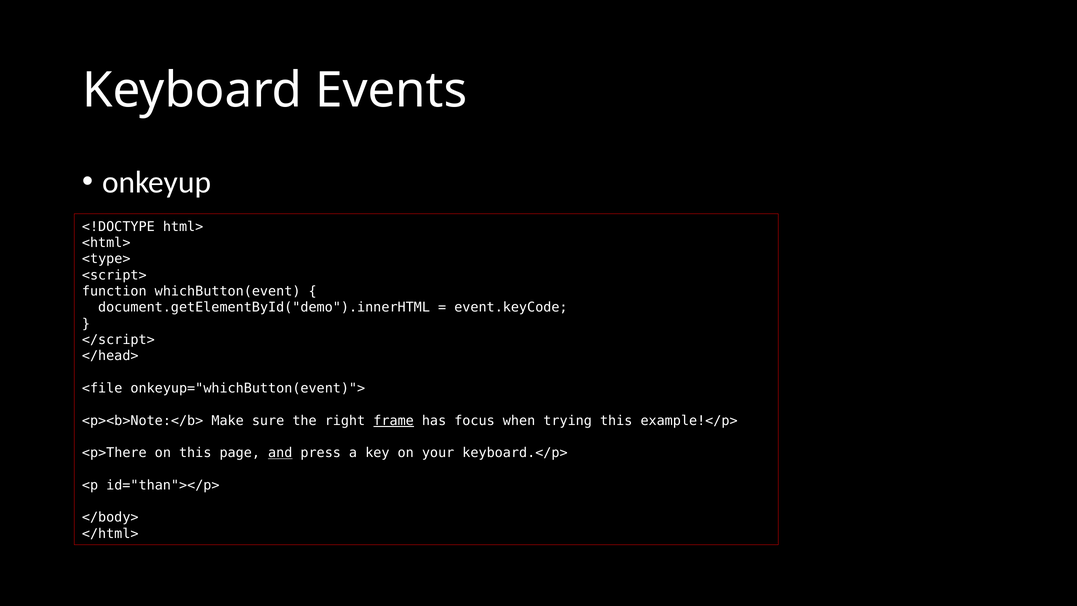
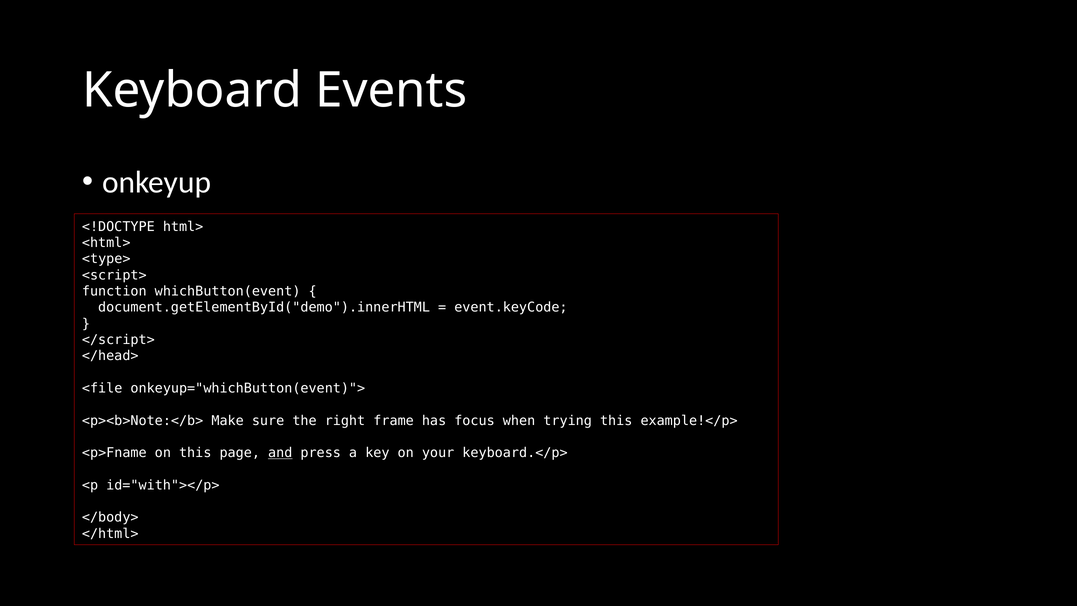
frame underline: present -> none (394, 420)
<p>There: <p>There -> <p>Fname (114, 453)
id="than"></p>: id="than"></p> -> id="with"></p> (163, 485)
